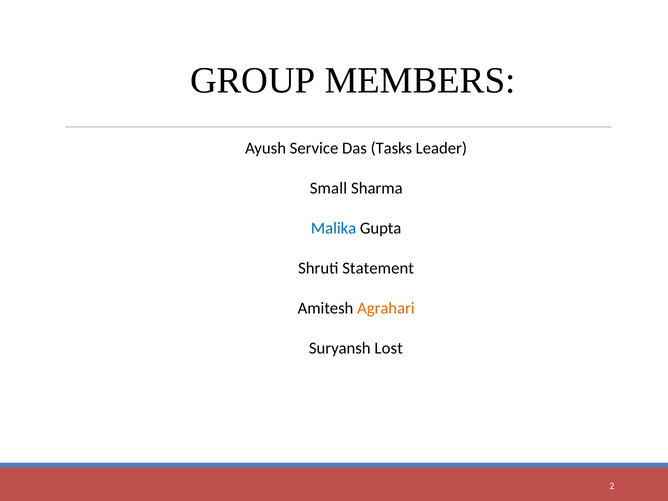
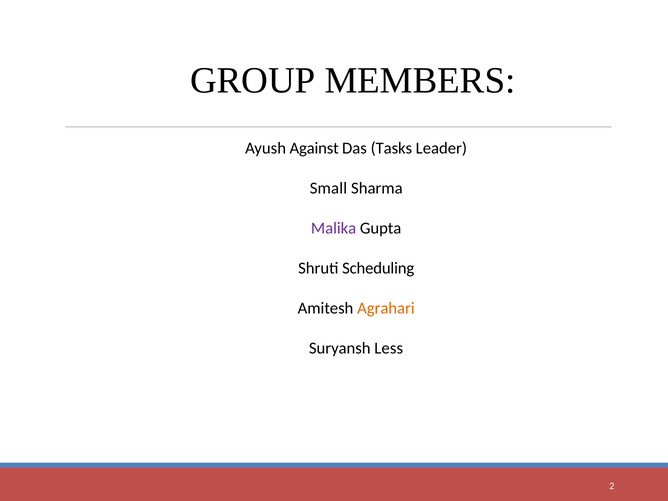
Service: Service -> Against (314, 148)
Malika colour: blue -> purple (334, 228)
Statement: Statement -> Scheduling (378, 268)
Lost: Lost -> Less (389, 348)
